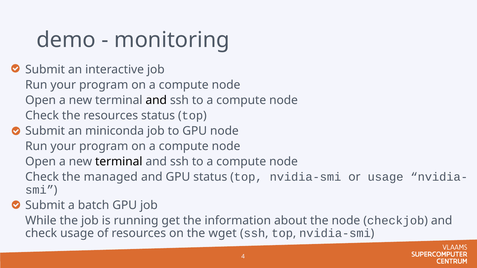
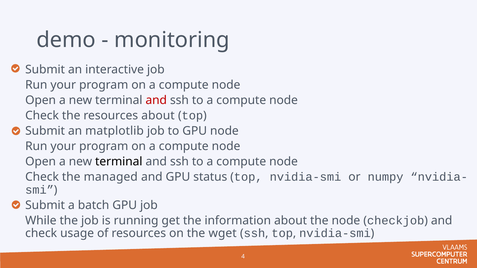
and colour: black -> red (156, 100)
resources status: status -> about (158, 116)
miniconda: miniconda -> matplotlib (115, 131)
or usage: usage -> numpy (386, 177)
